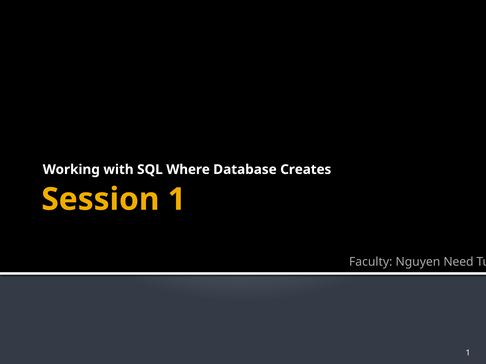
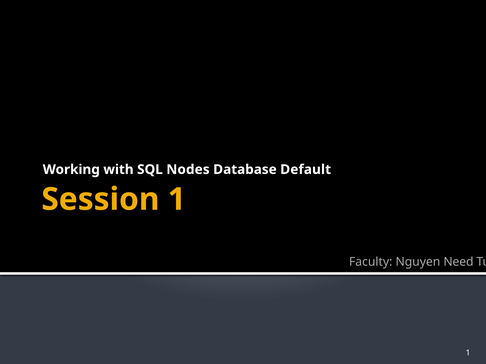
Where: Where -> Nodes (188, 170)
Creates: Creates -> Default (306, 170)
